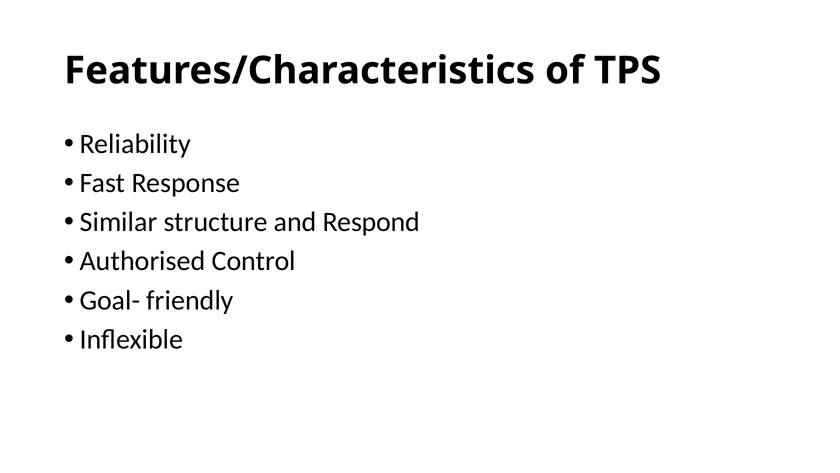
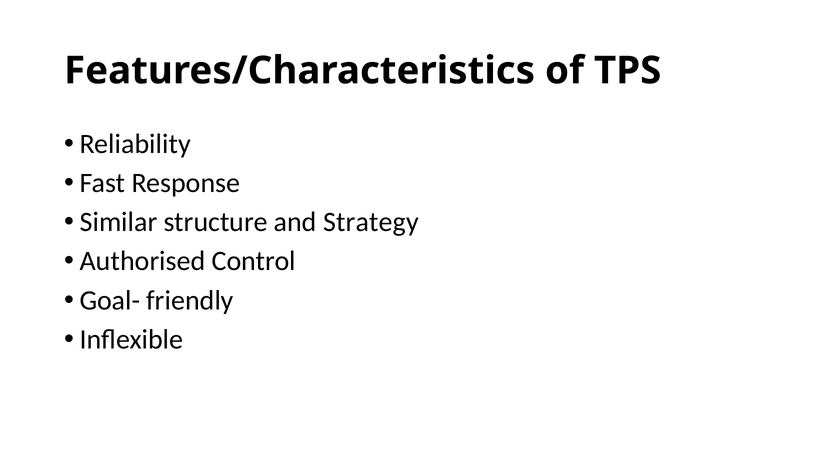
Respond: Respond -> Strategy (371, 222)
